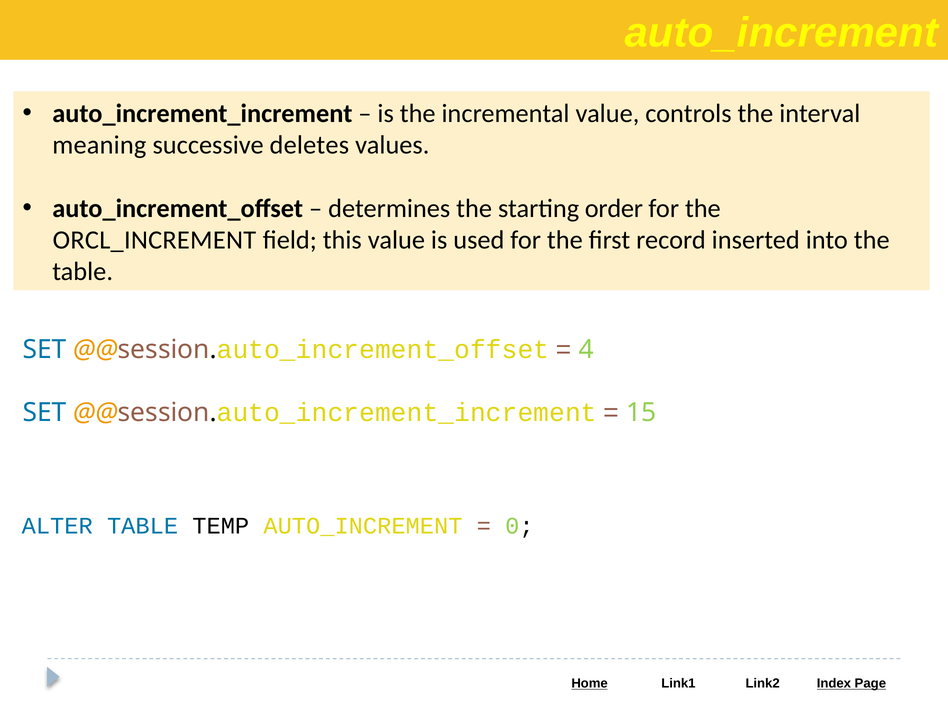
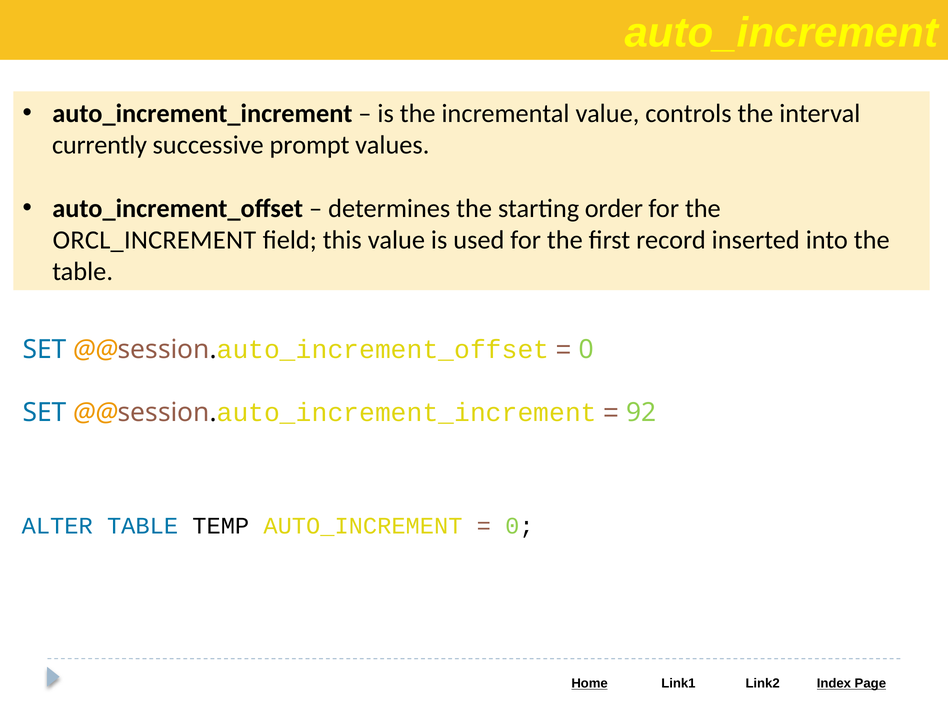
meaning: meaning -> currently (100, 145)
deletes: deletes -> prompt (310, 145)
4: 4 -> 0 (586, 349)
15: 15 -> 92 (641, 413)
